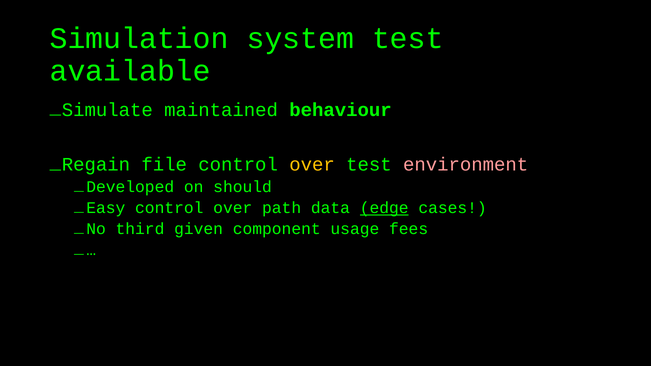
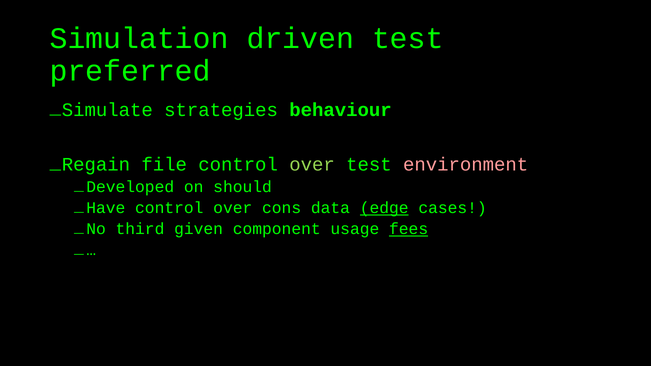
system: system -> driven (300, 39)
available: available -> preferred (130, 71)
maintained: maintained -> strategies (221, 110)
over colour: yellow -> light green (312, 165)
Easy: Easy -> Have (106, 208)
path: path -> cons (282, 208)
fees underline: none -> present (409, 229)
